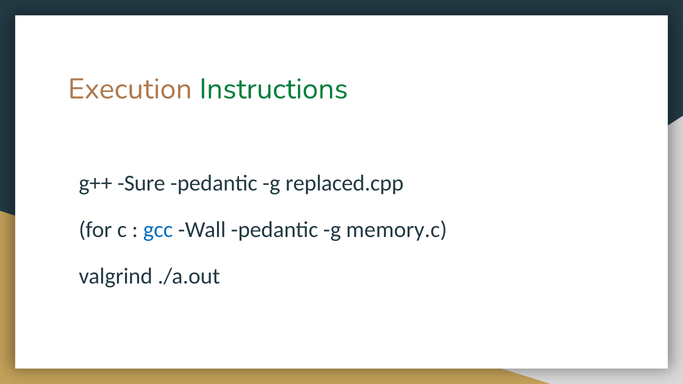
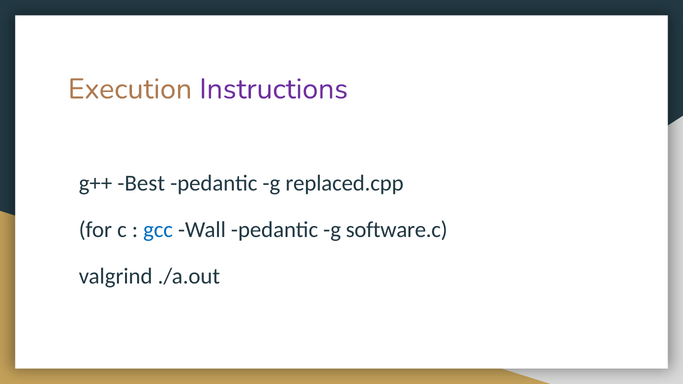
Instructions colour: green -> purple (274, 89)
Sure: Sure -> Best (141, 183)
memory.c: memory.c -> software.c (397, 230)
